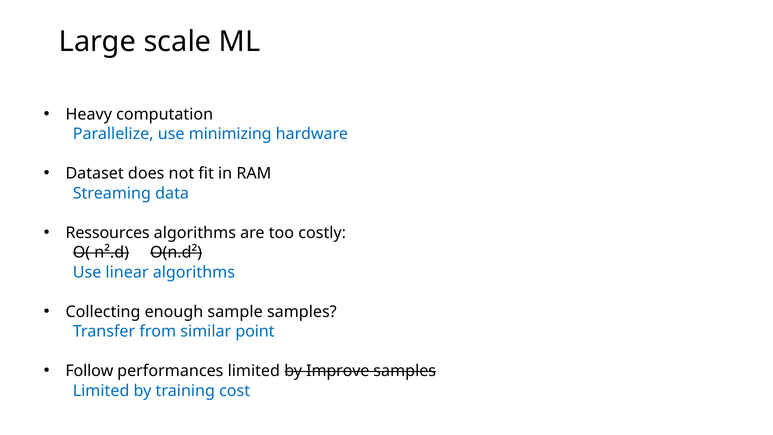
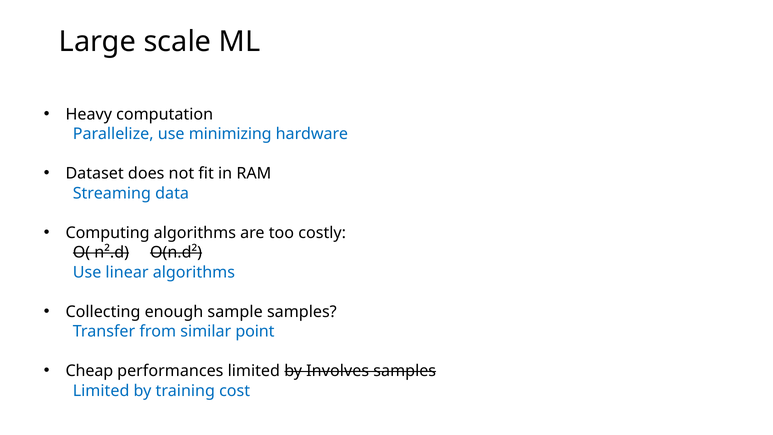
Ressources: Ressources -> Computing (108, 233)
Follow: Follow -> Cheap (89, 371)
Improve: Improve -> Involves (338, 371)
